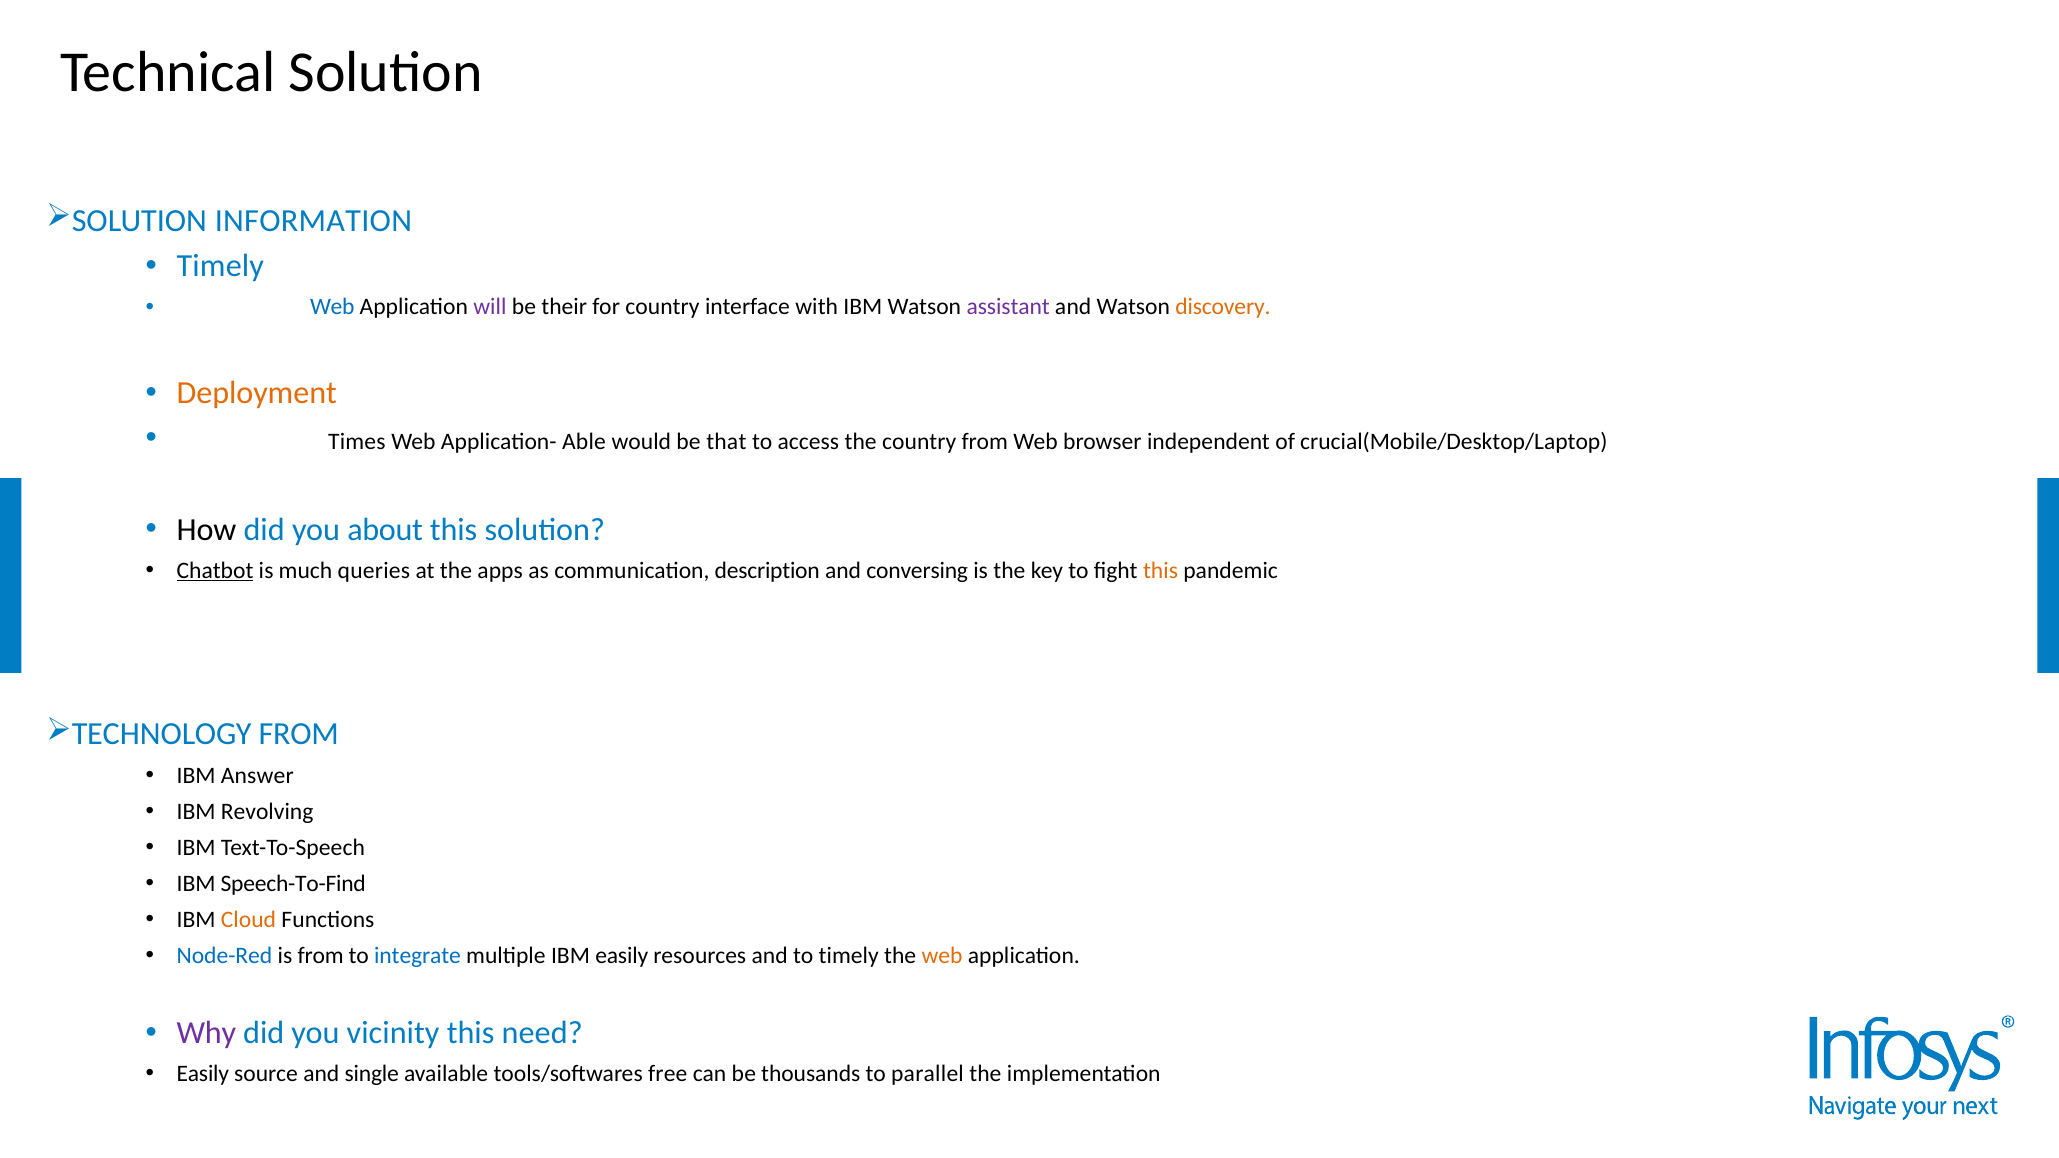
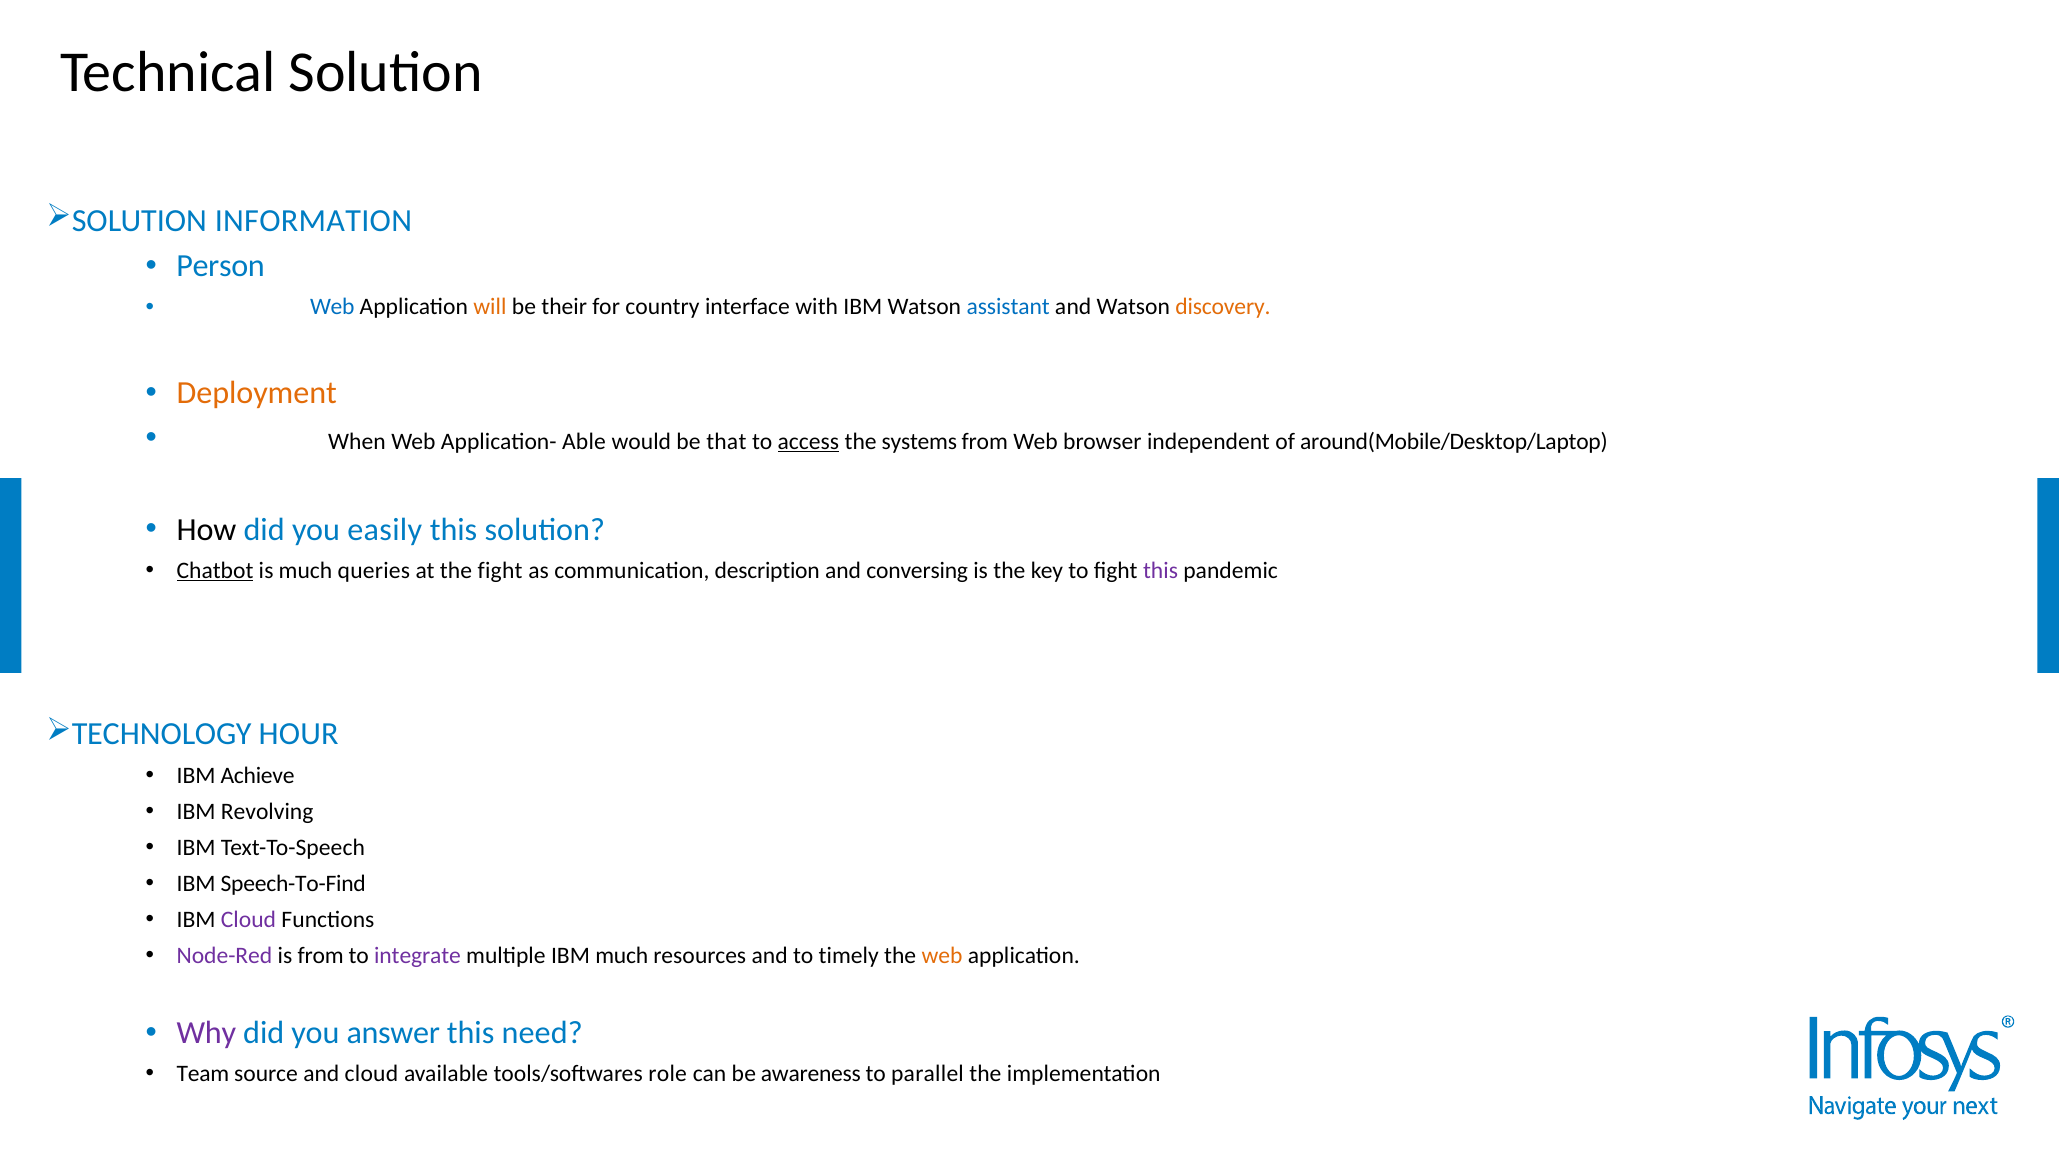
Timely: Timely -> Person (221, 266)
will colour: purple -> orange (490, 307)
assistant colour: purple -> blue (1008, 307)
Times: Times -> When (357, 442)
access underline: none -> present (808, 442)
the country: country -> systems (919, 442)
crucial(Mobile/Desktop/Laptop: crucial(Mobile/Desktop/Laptop -> around(Mobile/Desktop/Laptop (1454, 442)
about: about -> easily (385, 530)
the apps: apps -> fight (500, 571)
this colour: orange -> purple (1161, 571)
FROM: FROM -> HOUR (299, 734)
Answer: Answer -> Achieve (258, 775)
Cloud colour: orange -> purple (248, 920)
Node-Red colour: blue -> purple (224, 956)
integrate colour: blue -> purple (418, 956)
IBM easily: easily -> much (622, 956)
vicinity: vicinity -> answer (393, 1033)
Easily: Easily -> Team (203, 1074)
and single: single -> cloud (371, 1074)
free: free -> role (668, 1074)
thousands: thousands -> awareness (811, 1074)
